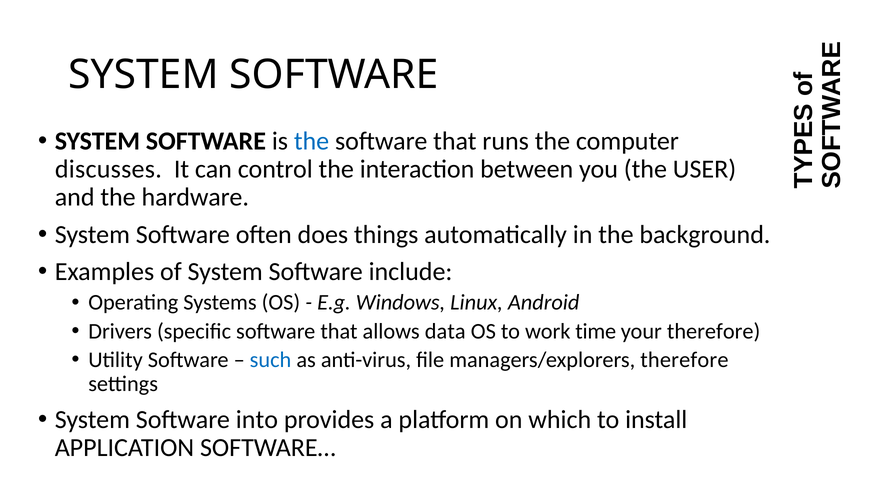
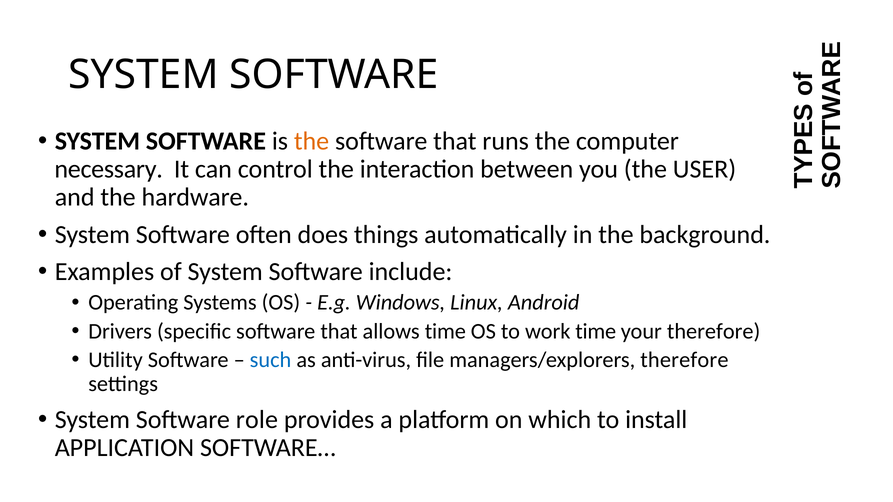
the colour: blue -> orange (312, 141)
discusses: discusses -> necessary (109, 169)
allows data: data -> time (445, 332)
into: into -> role (257, 420)
